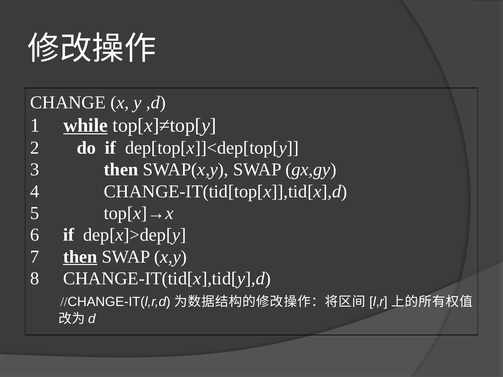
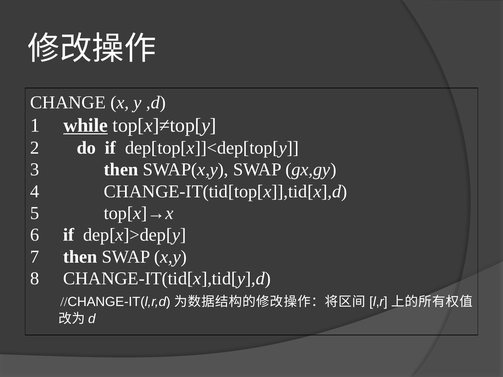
then underline: present -> none (80, 257)
